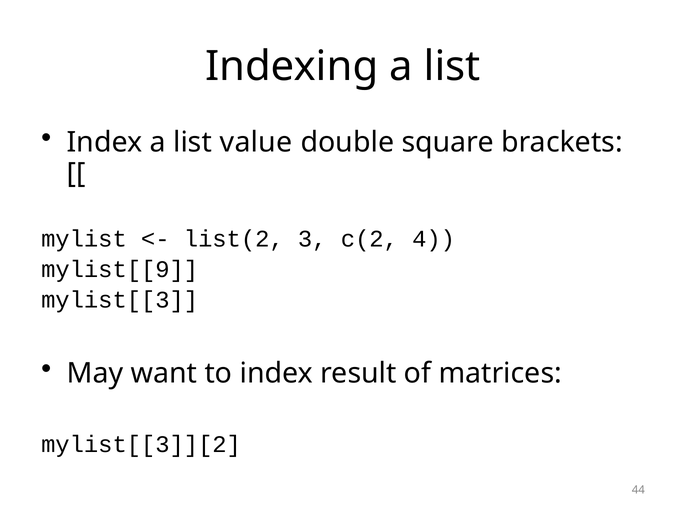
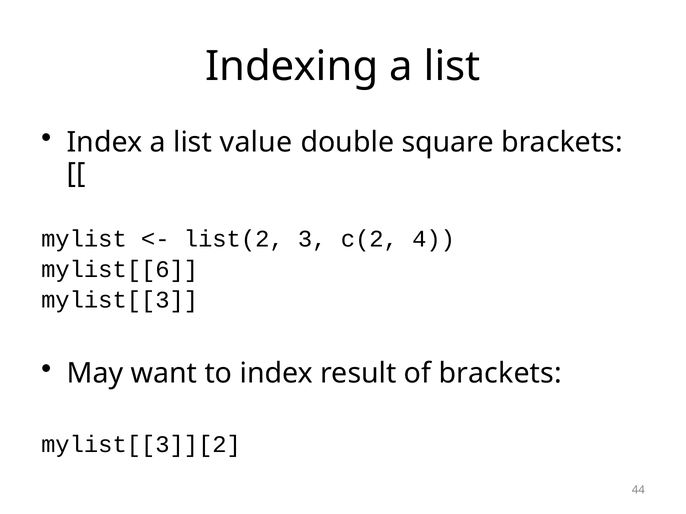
mylist[[9: mylist[[9 -> mylist[[6 (120, 270)
of matrices: matrices -> brackets (500, 374)
